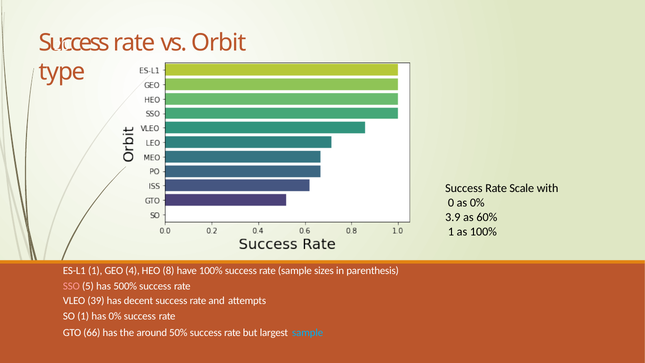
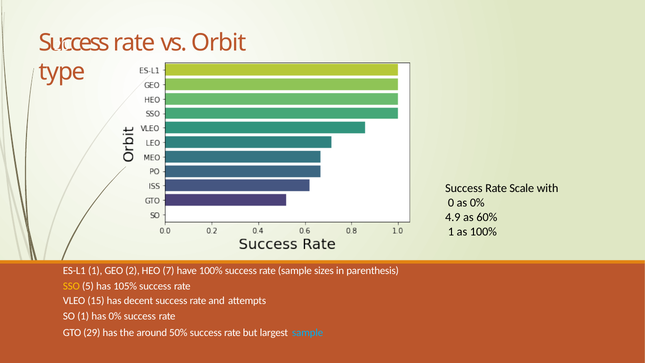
3.9: 3.9 -> 4.9 (453, 217)
4: 4 -> 2 (133, 270)
8: 8 -> 7 (168, 270)
SSO colour: pink -> yellow (71, 286)
500%: 500% -> 105% (125, 286)
39: 39 -> 15 (96, 300)
66: 66 -> 29 (92, 333)
